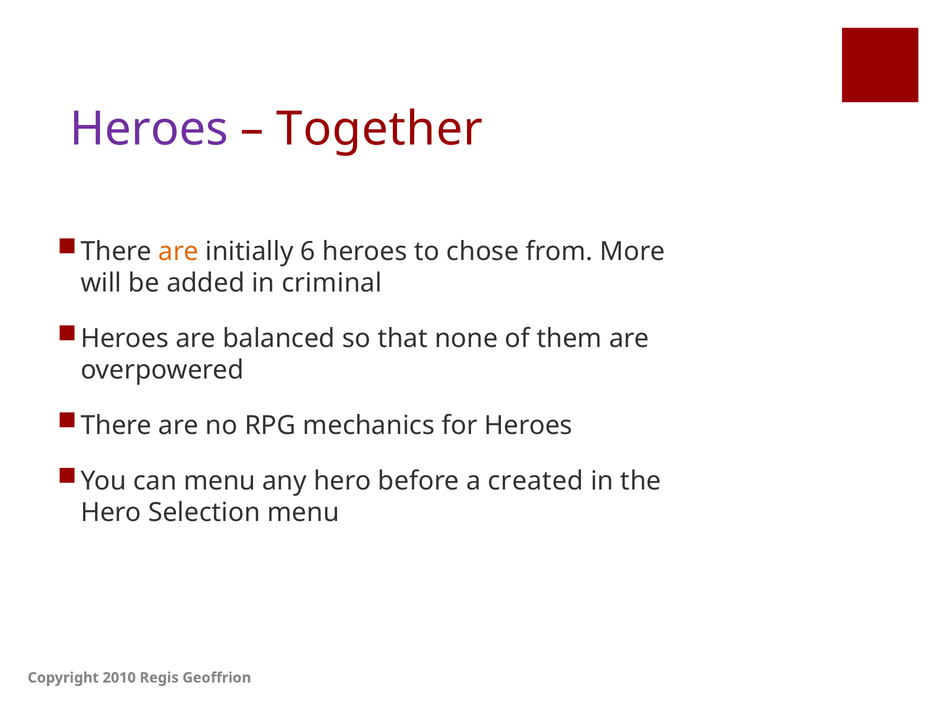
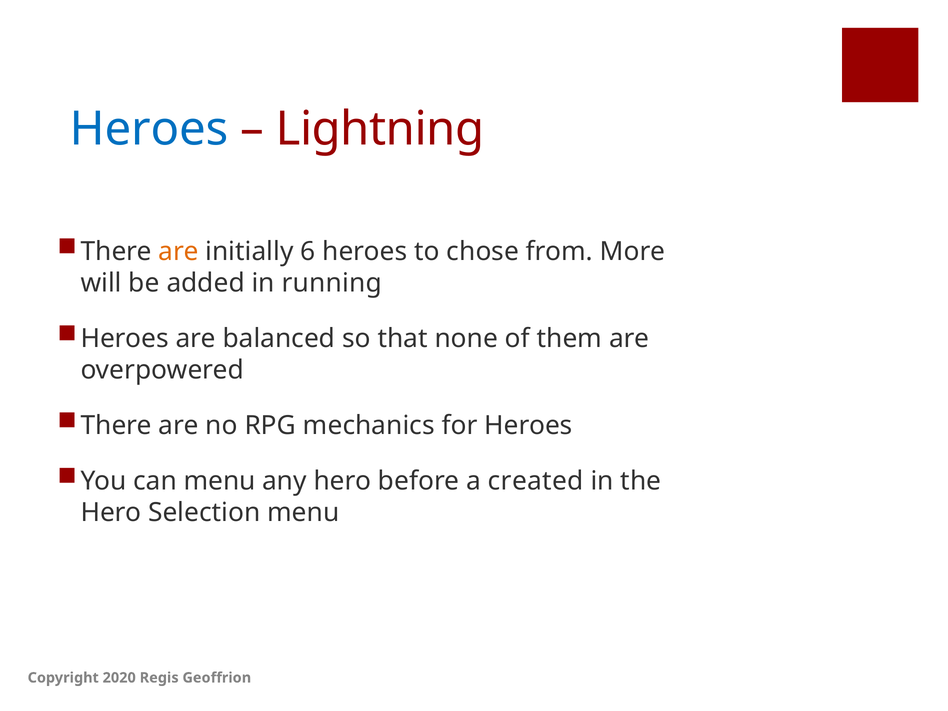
Heroes colour: purple -> blue (149, 129)
Together: Together -> Lightning (380, 129)
criminal: criminal -> running (332, 283)
2010: 2010 -> 2020 (119, 678)
